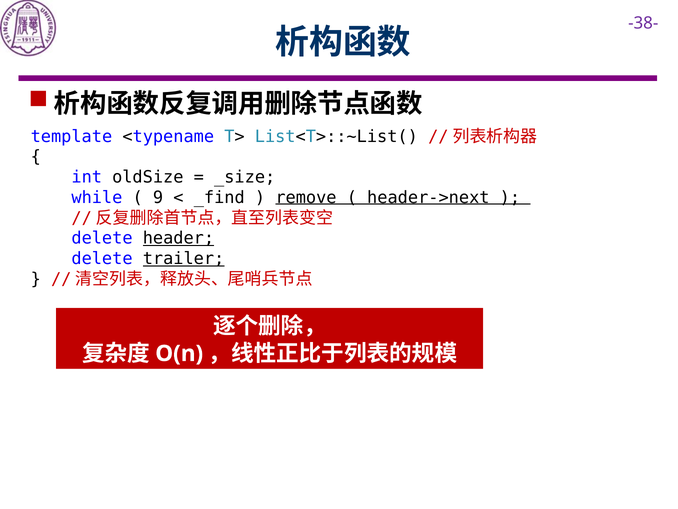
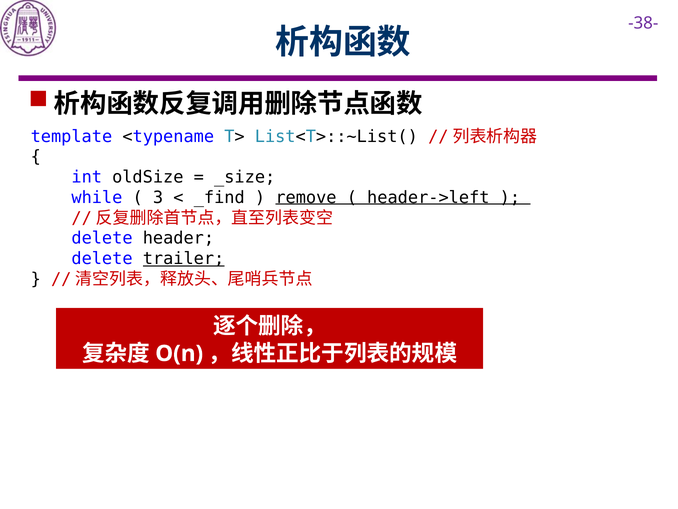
9: 9 -> 3 (158, 197)
header->next: header->next -> header->left (428, 197)
header underline: present -> none (178, 238)
